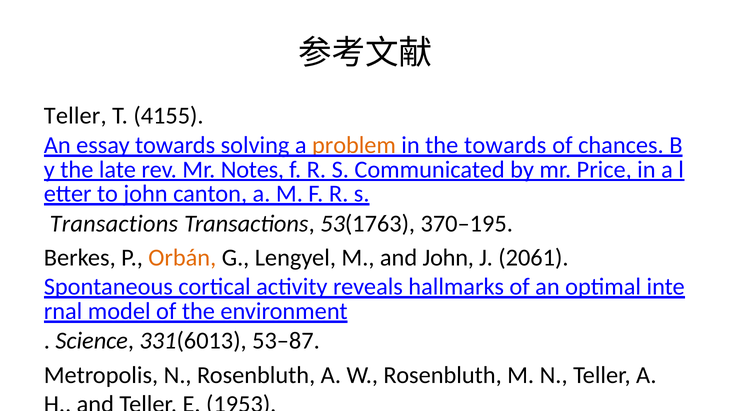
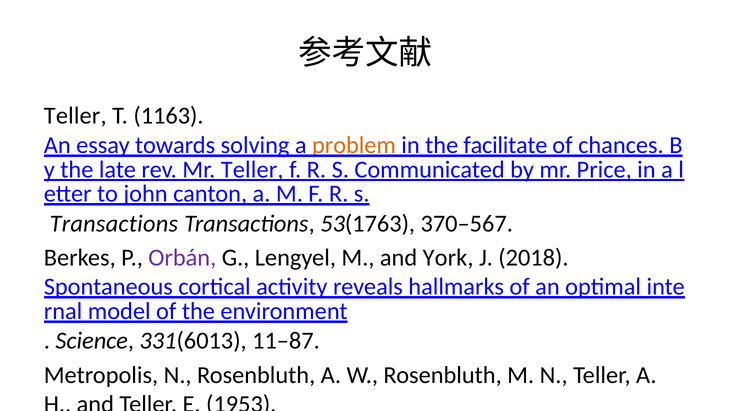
4155: 4155 -> 1163 (169, 116)
the towards: towards -> facilitate (505, 145)
Mr Notes: Notes -> Teller (252, 170)
370–195: 370–195 -> 370–567 (467, 224)
Orbán colour: orange -> purple (182, 258)
and John: John -> York (448, 258)
2061: 2061 -> 2018 (533, 258)
53–87: 53–87 -> 11–87 (286, 341)
